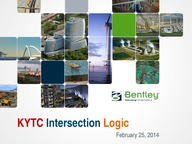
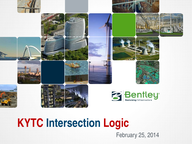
Logic colour: orange -> red (116, 123)
